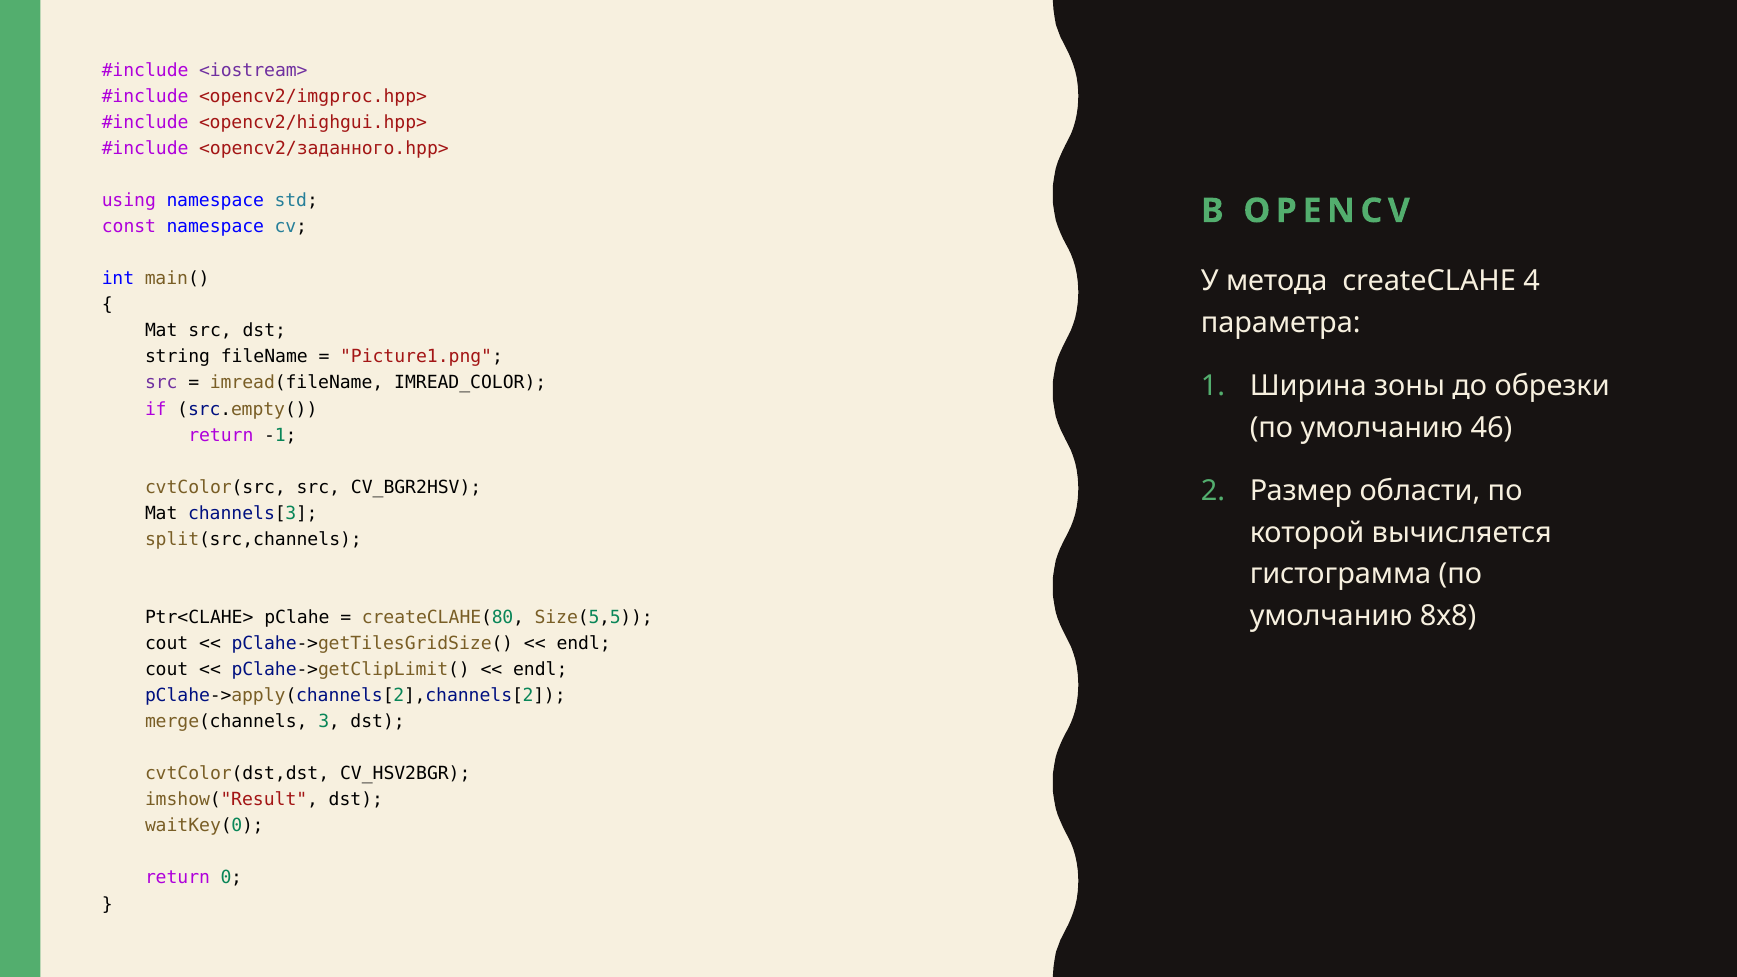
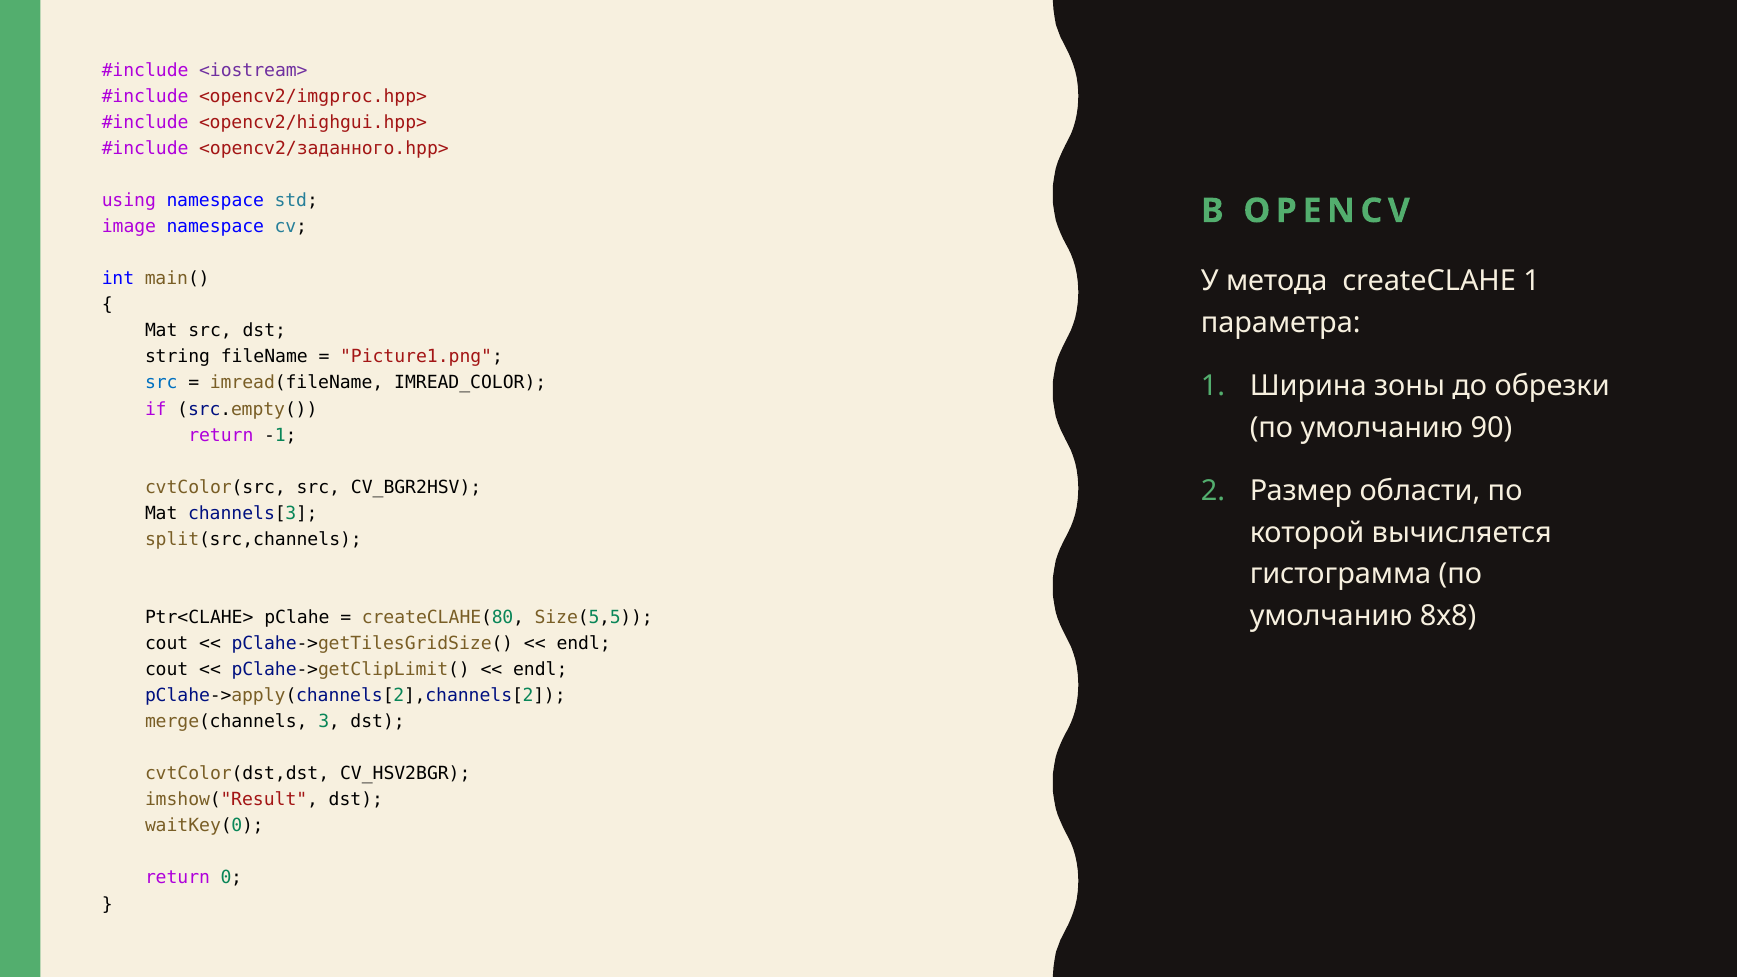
const: const -> image (129, 227)
createCLAHE 4: 4 -> 1 (1532, 281)
src colour: purple -> blue (161, 383)
46: 46 -> 90 (1491, 428)
